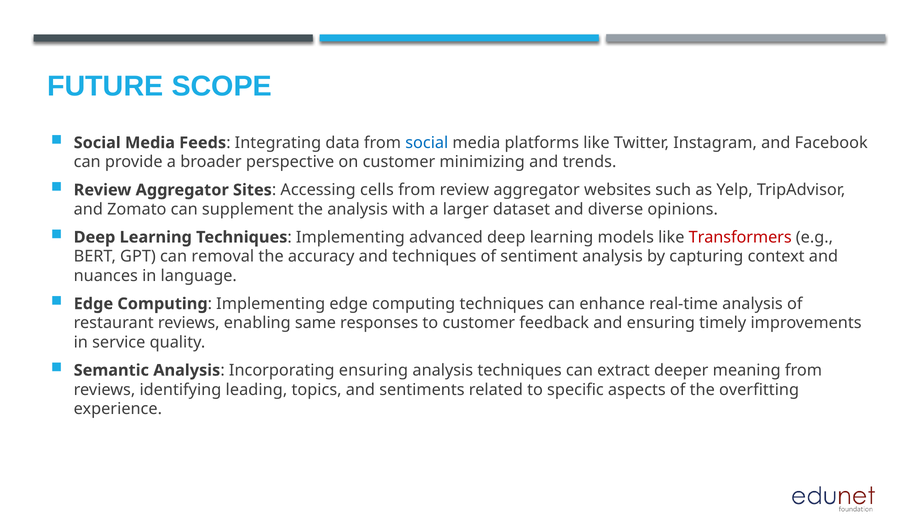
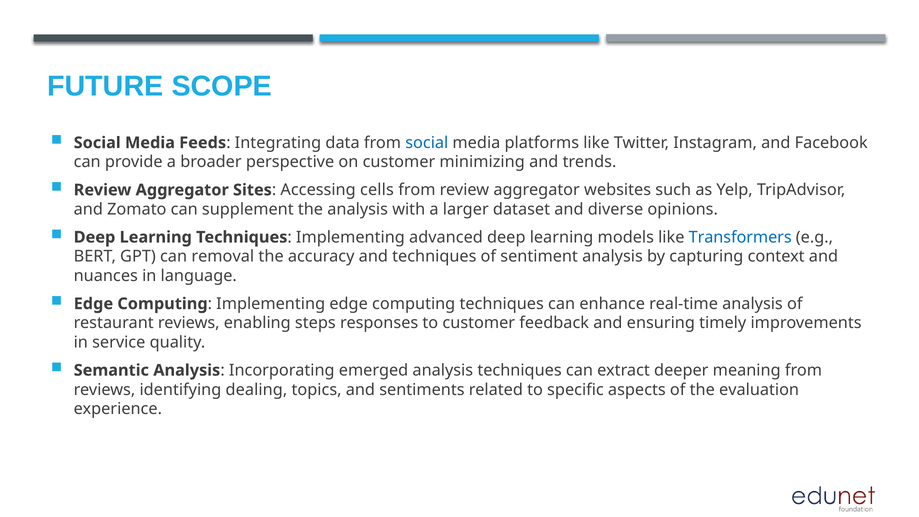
Transformers colour: red -> blue (740, 237)
same: same -> steps (315, 323)
Incorporating ensuring: ensuring -> emerged (374, 370)
leading: leading -> dealing (256, 390)
overfitting: overfitting -> evaluation (759, 390)
